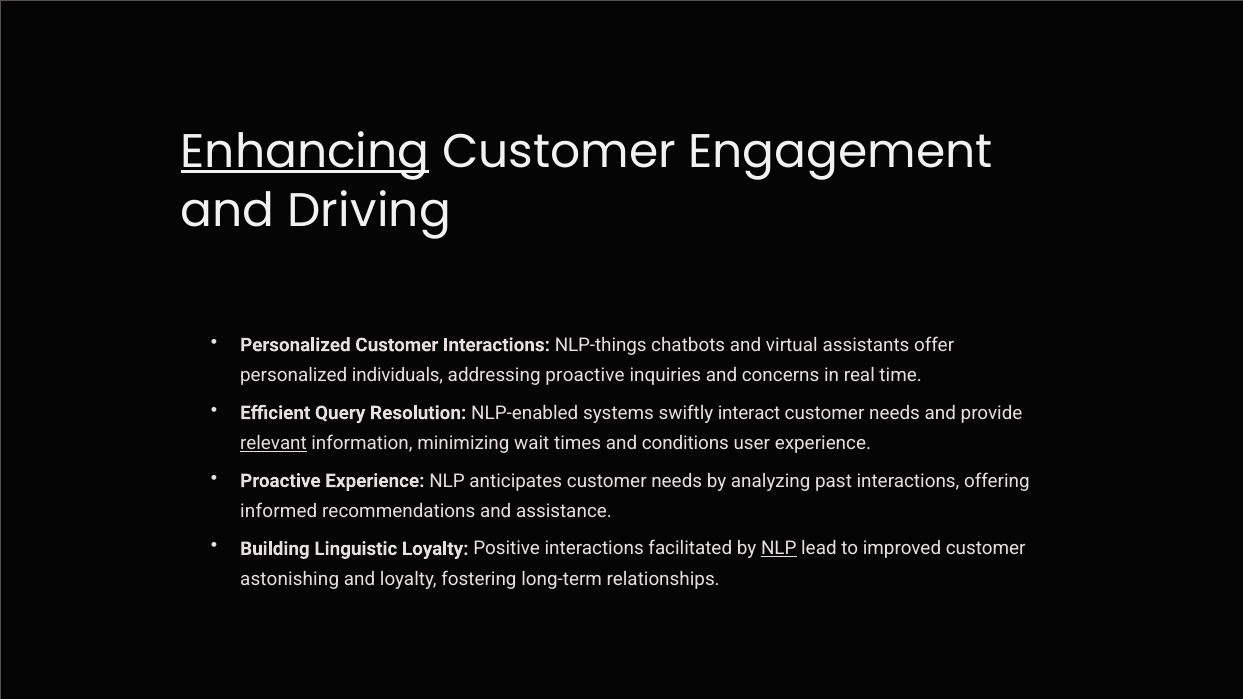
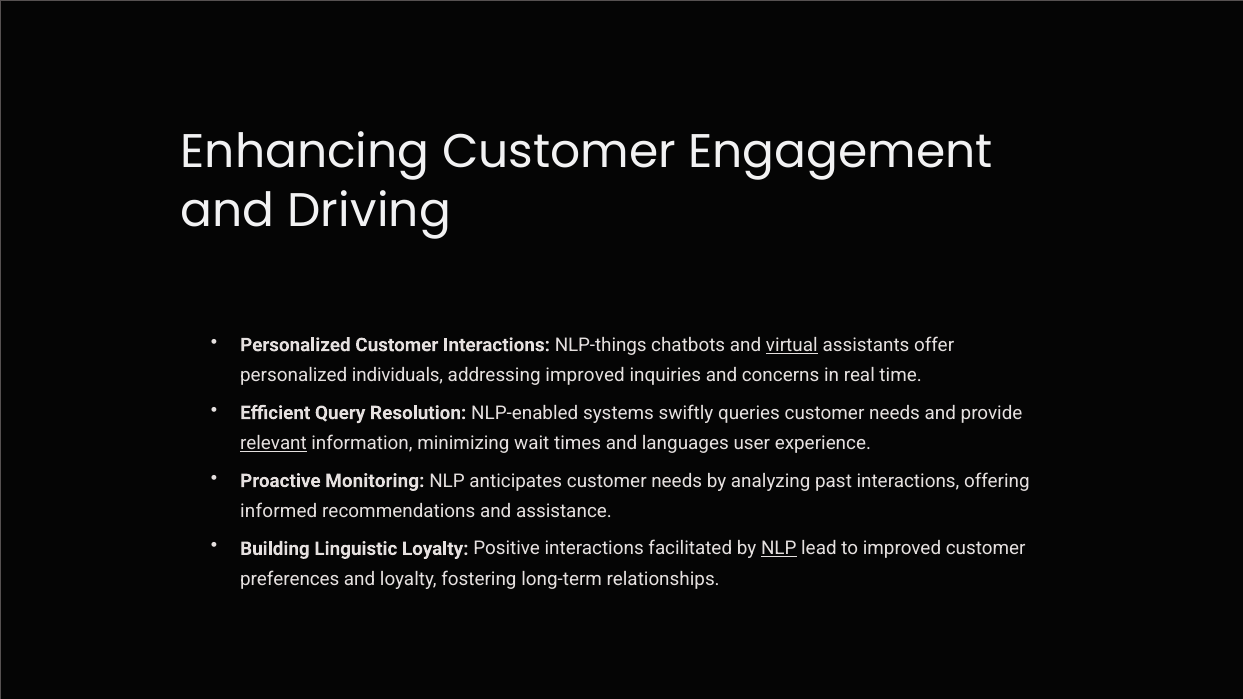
Enhancing underline: present -> none (305, 152)
virtual underline: none -> present (792, 345)
addressing proactive: proactive -> improved (585, 375)
interact: interact -> queries (749, 413)
conditions: conditions -> languages (685, 443)
Proactive Experience: Experience -> Monitoring (375, 481)
astonishing: astonishing -> preferences (290, 579)
